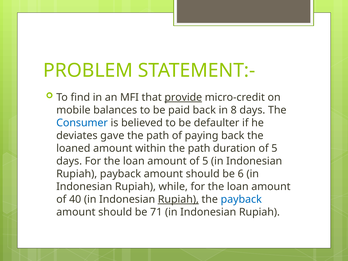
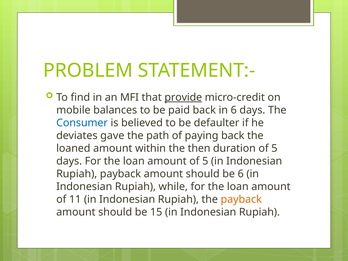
in 8: 8 -> 6 (234, 110)
within the path: path -> then (199, 148)
40: 40 -> 11 (75, 199)
Rupiah underline: present -> none (178, 199)
payback colour: blue -> orange (241, 199)
71: 71 -> 15 (156, 212)
